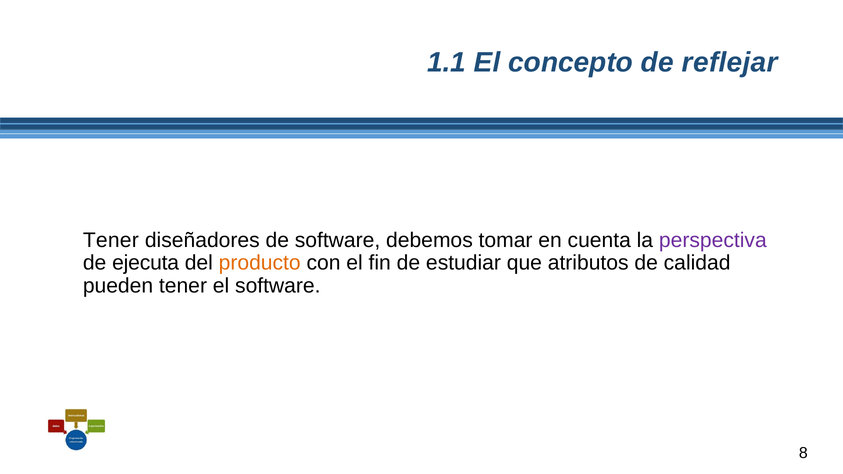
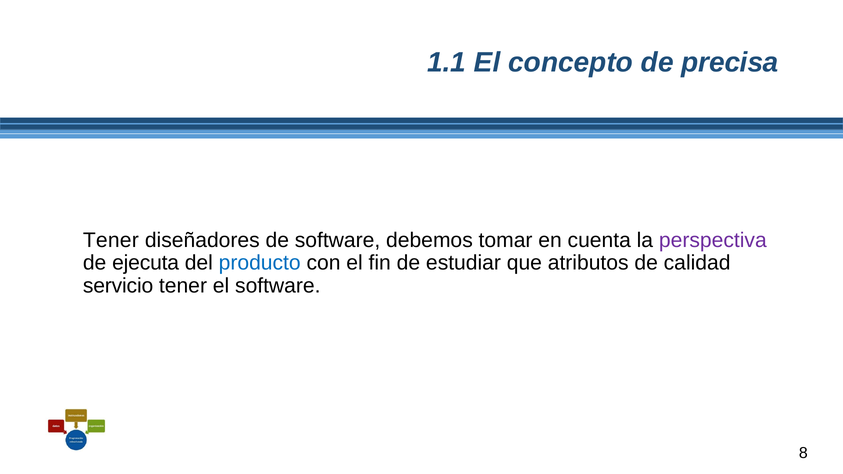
reflejar: reflejar -> precisa (730, 62)
producto colour: orange -> blue (260, 263)
pueden: pueden -> servicio (118, 286)
